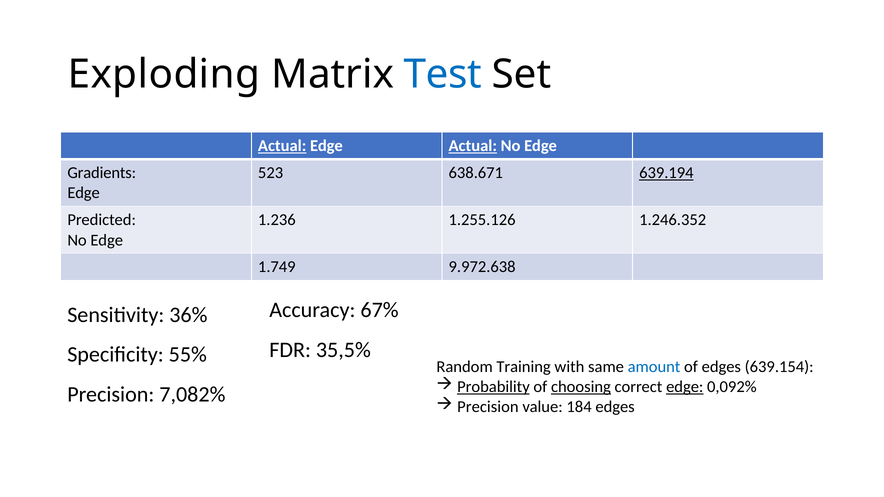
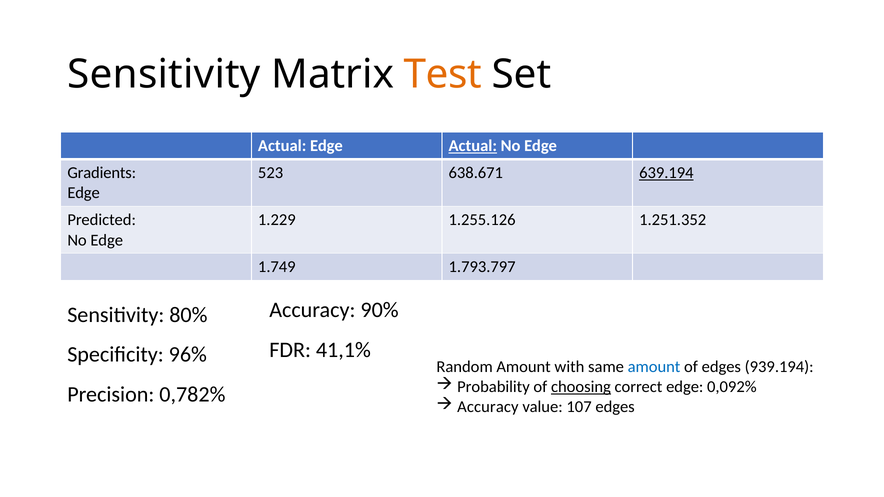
Exploding: Exploding -> Sensitivity (164, 74)
Test colour: blue -> orange (443, 74)
Actual underline: present -> none (282, 146)
1.236: 1.236 -> 1.229 (277, 220)
1.246.352: 1.246.352 -> 1.251.352 (673, 220)
9.972.638: 9.972.638 -> 1.793.797 (482, 267)
67%: 67% -> 90% (380, 310)
36%: 36% -> 80% (188, 315)
35,5%: 35,5% -> 41,1% (343, 350)
55%: 55% -> 96% (188, 355)
Random Training: Training -> Amount (524, 367)
639.154: 639.154 -> 939.194 (779, 367)
Probability underline: present -> none (493, 387)
edge underline: present -> none (685, 387)
7,082%: 7,082% -> 0,782% (192, 395)
Precision: Precision -> Accuracy (488, 407)
184: 184 -> 107 (579, 407)
